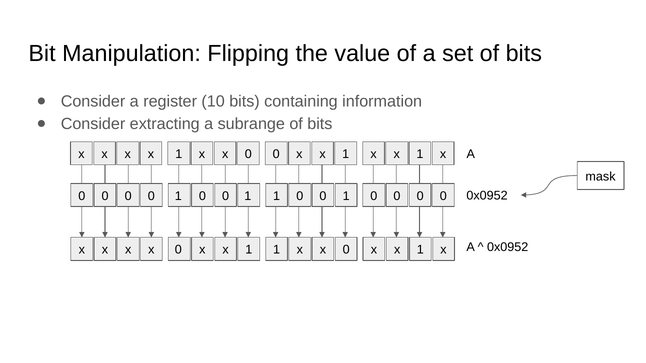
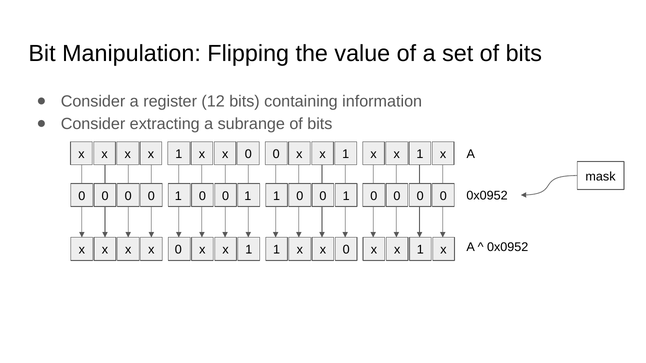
10: 10 -> 12 (213, 102)
